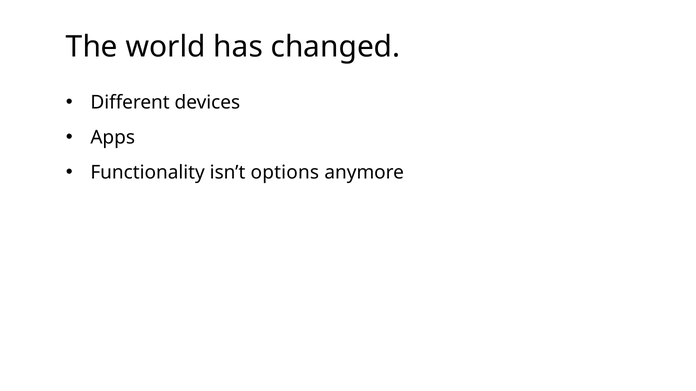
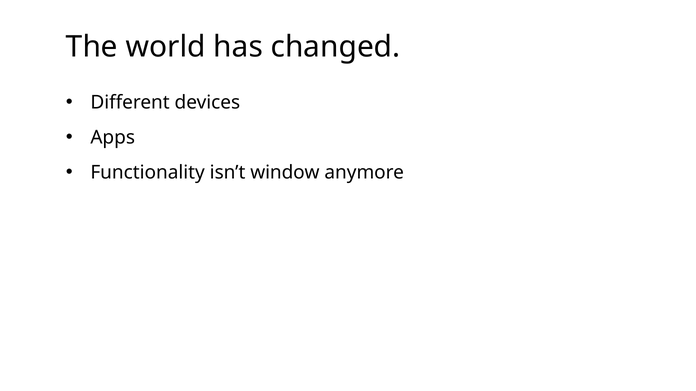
options: options -> window (285, 173)
